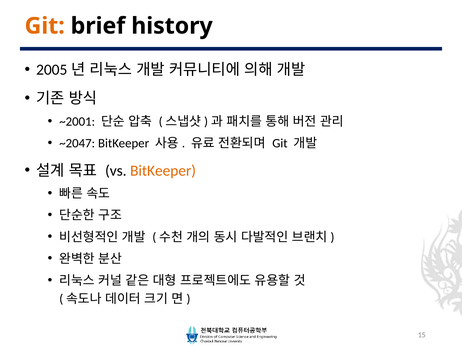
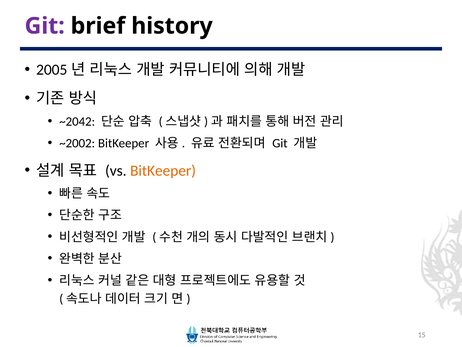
Git colour: orange -> purple (45, 26)
~2001: ~2001 -> ~2042 (77, 121)
~2047: ~2047 -> ~2002 (77, 143)
